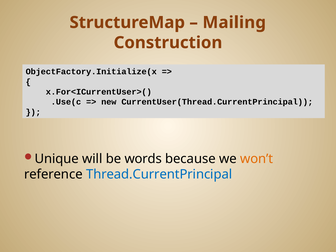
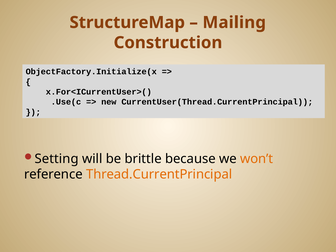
Unique: Unique -> Setting (57, 159)
words: words -> brittle (143, 159)
Thread.CurrentPrincipal colour: blue -> orange (159, 174)
